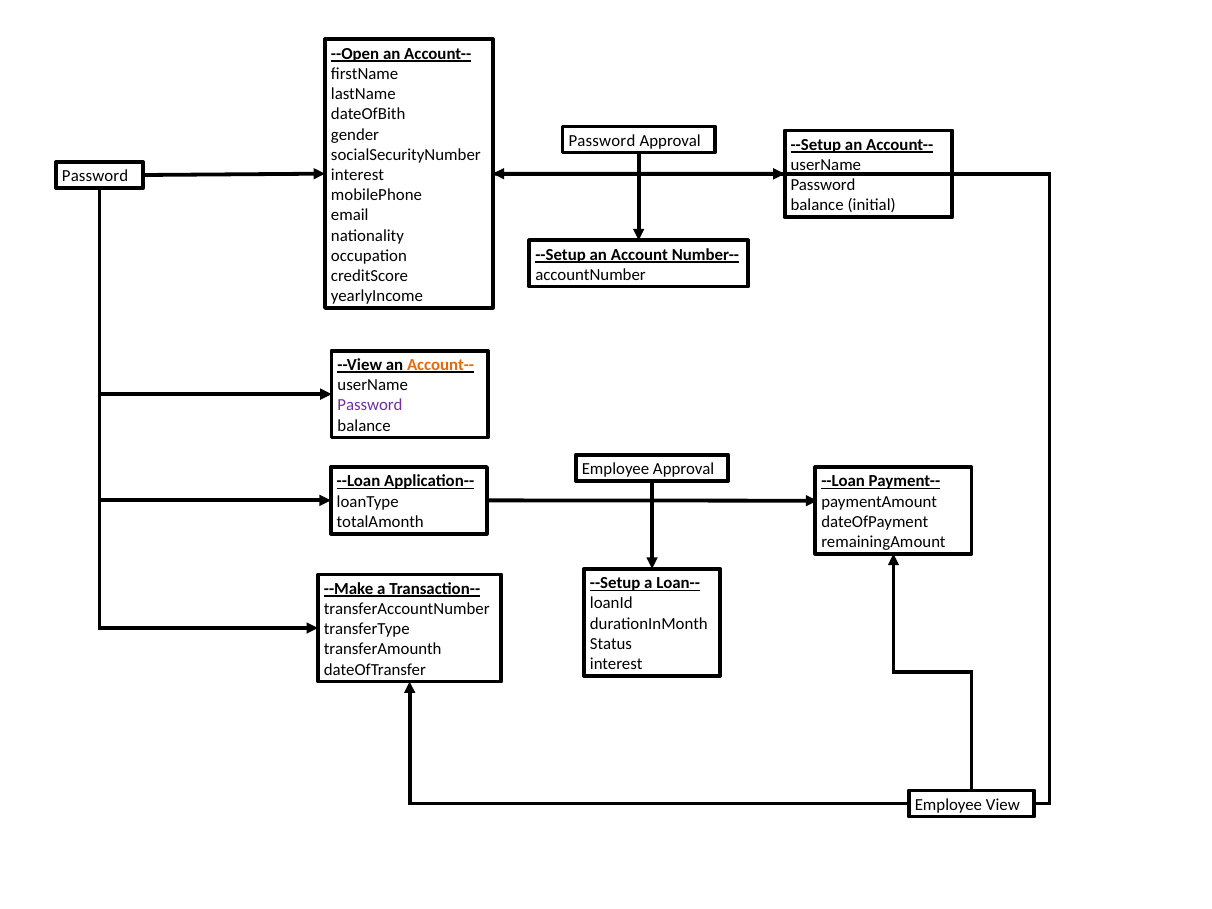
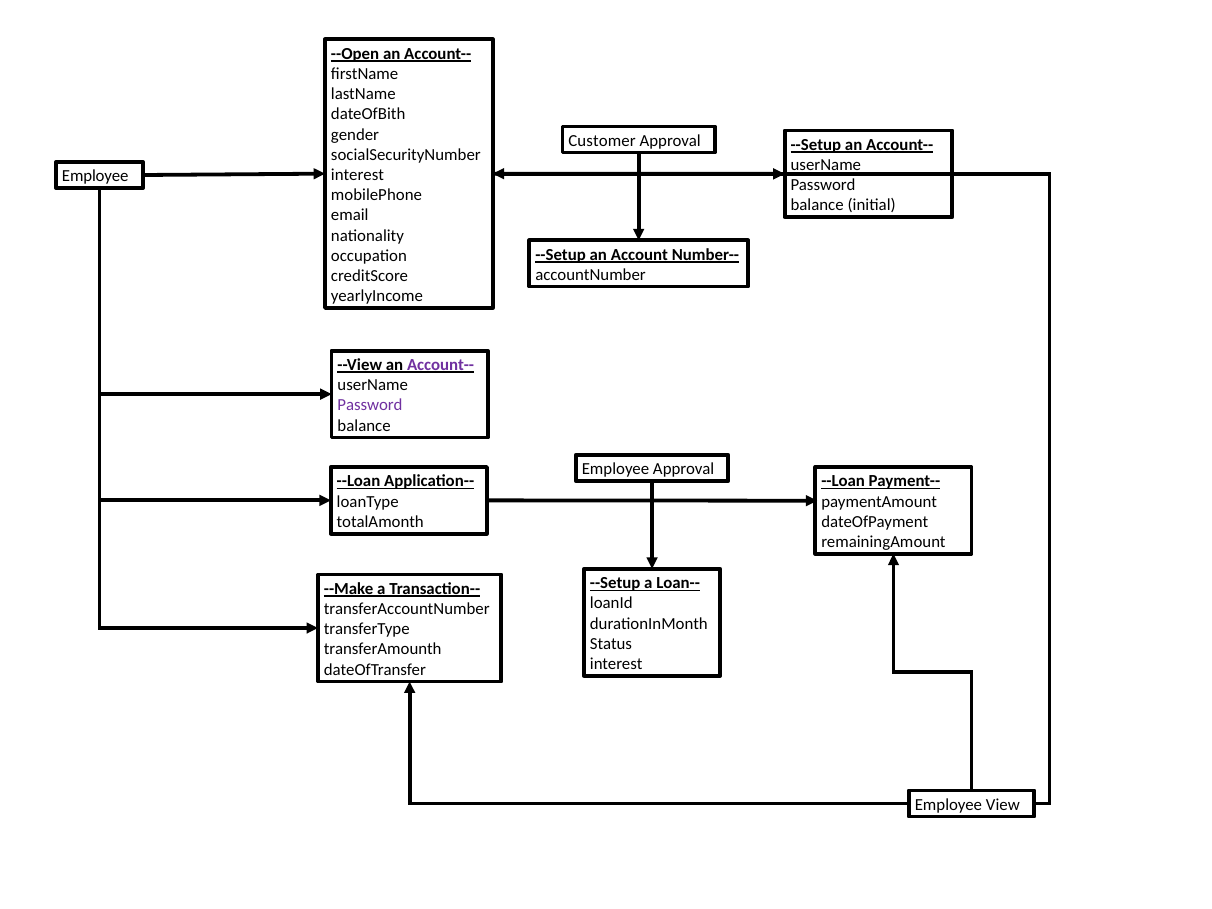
Password: Password -> Customer (602, 141)
Password: Password -> Employee (95, 176)
Account-- colour: orange -> purple (441, 365)
